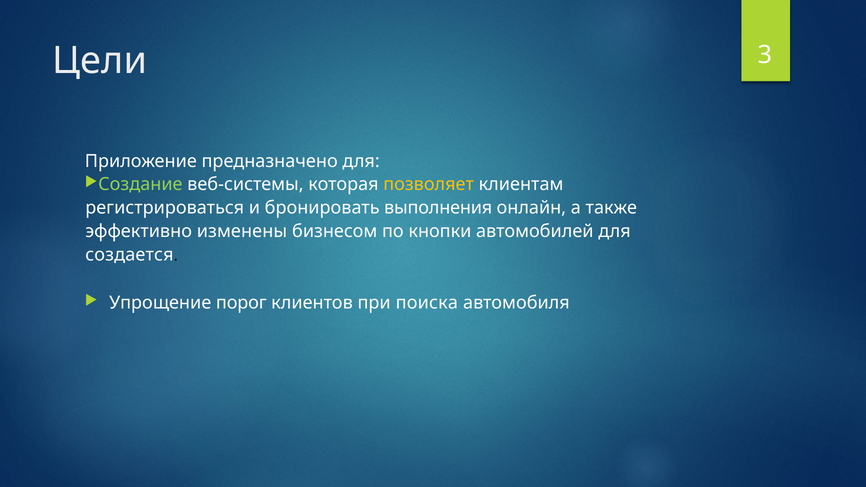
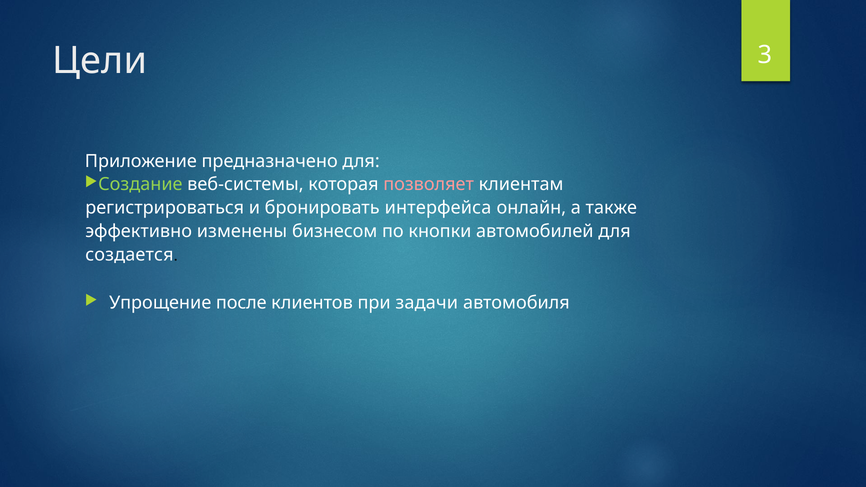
позволяет colour: yellow -> pink (429, 185)
выполнения: выполнения -> интерфейса (438, 208)
порог: порог -> после (241, 303)
поиска: поиска -> задачи (427, 303)
